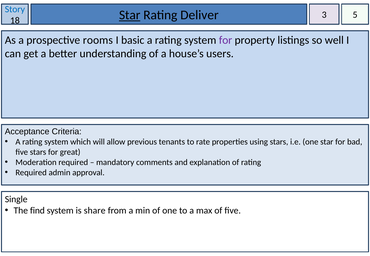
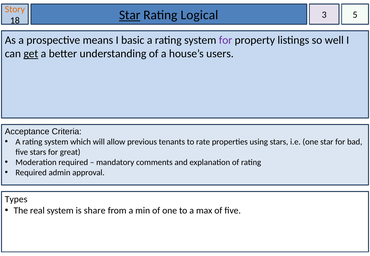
Story colour: blue -> orange (15, 9)
Deliver: Deliver -> Logical (199, 15)
rooms: rooms -> means (98, 40)
get underline: none -> present (31, 54)
Single: Single -> Types (16, 199)
find: find -> real (37, 211)
